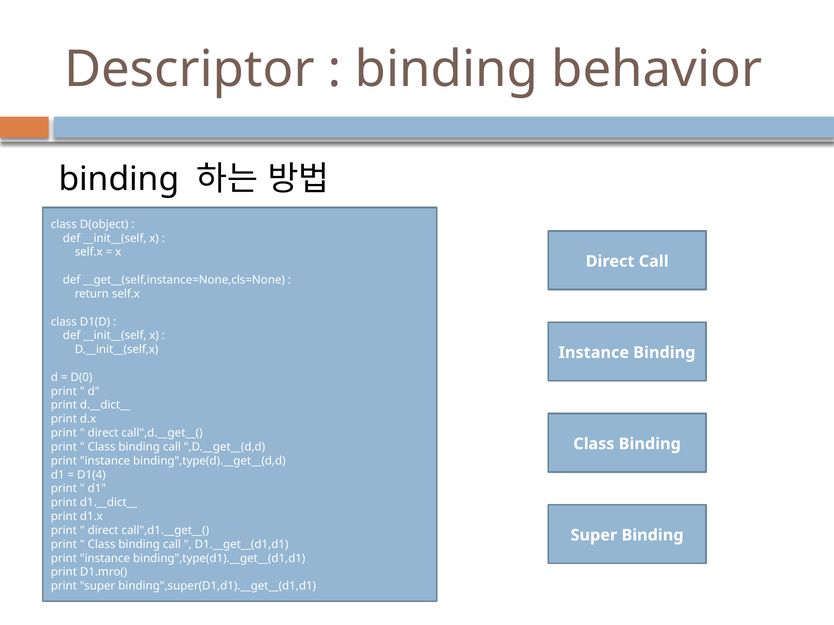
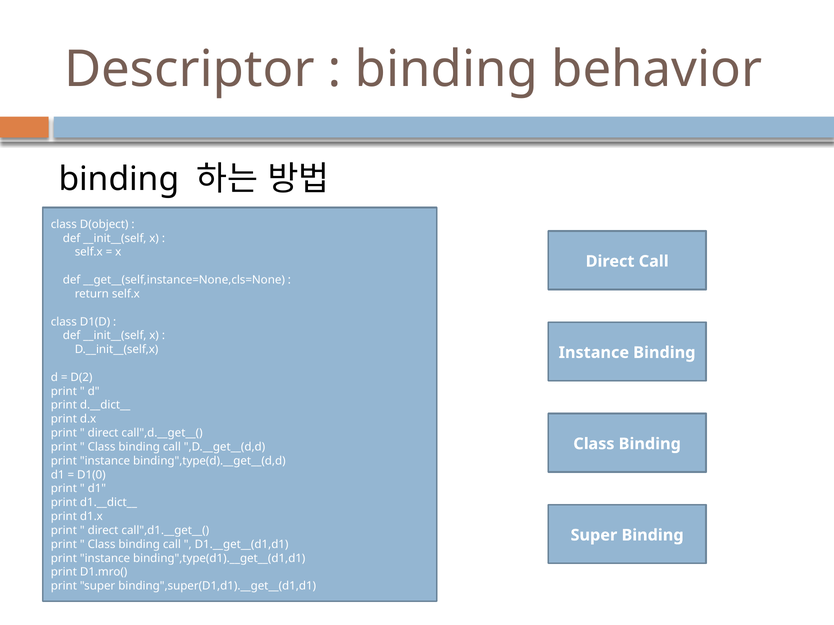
D(0: D(0 -> D(2 (81, 378)
D1(4: D1(4 -> D1(0 (91, 475)
